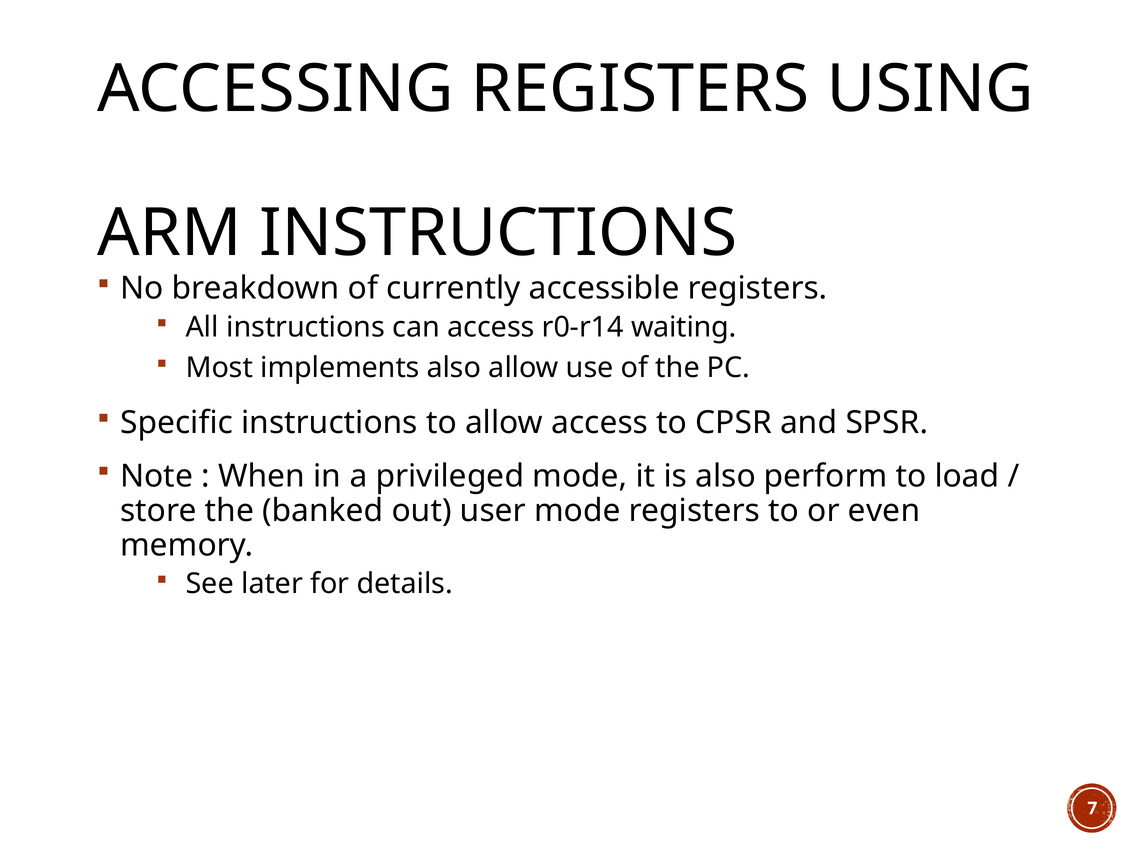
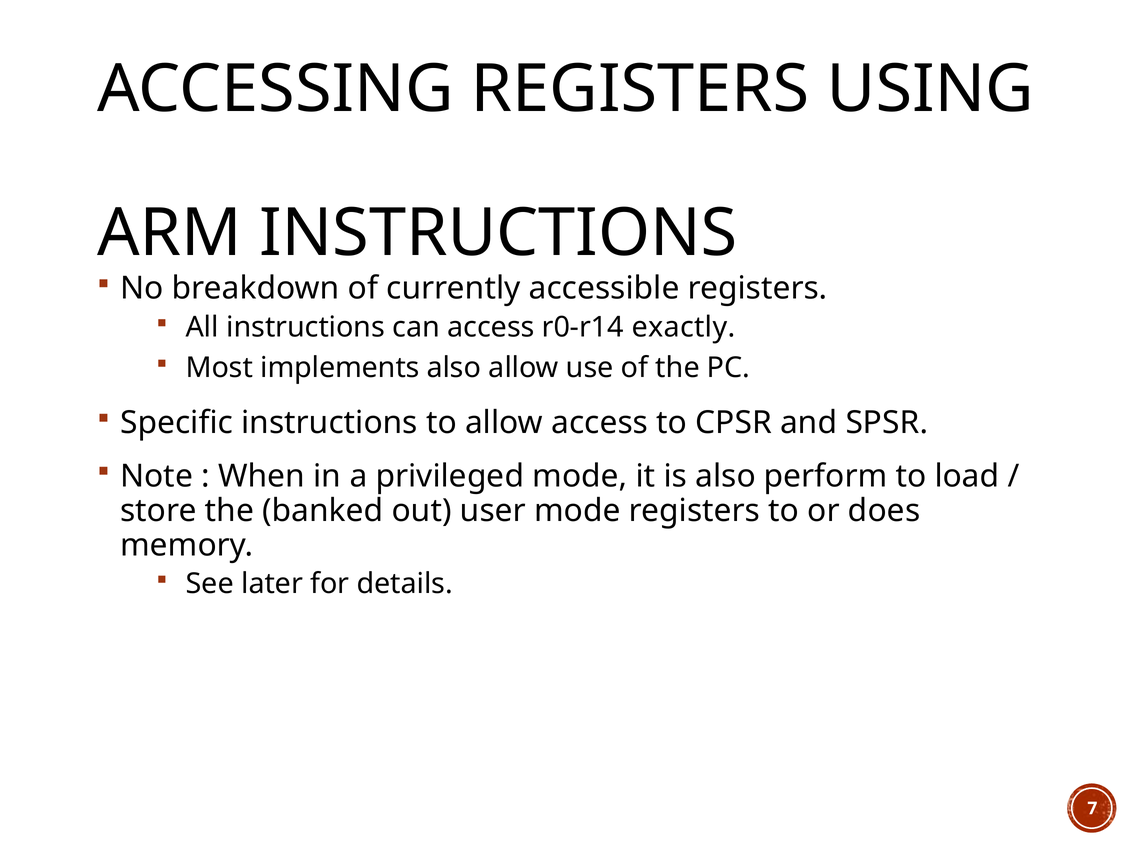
waiting: waiting -> exactly (683, 327)
even: even -> does (884, 511)
